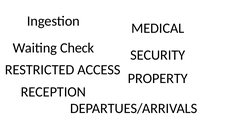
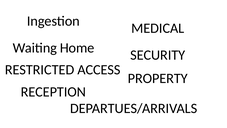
Check: Check -> Home (77, 48)
